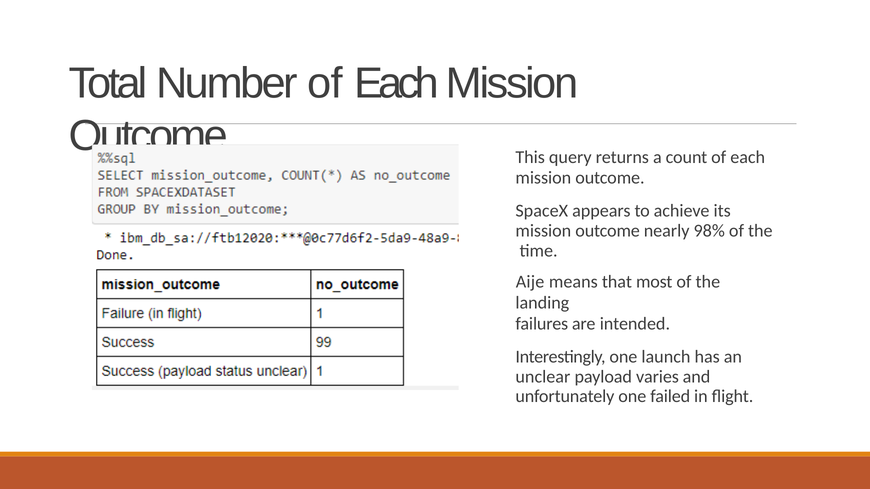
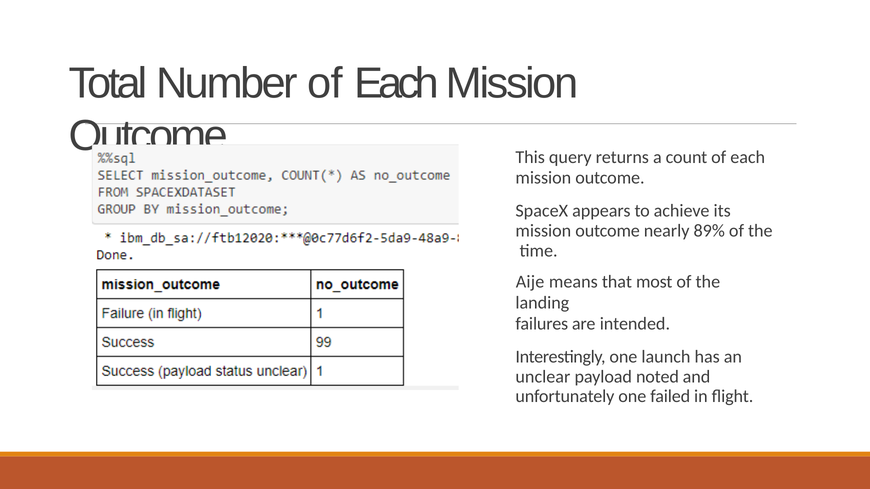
98%: 98% -> 89% (709, 231)
varies: varies -> noted (657, 377)
